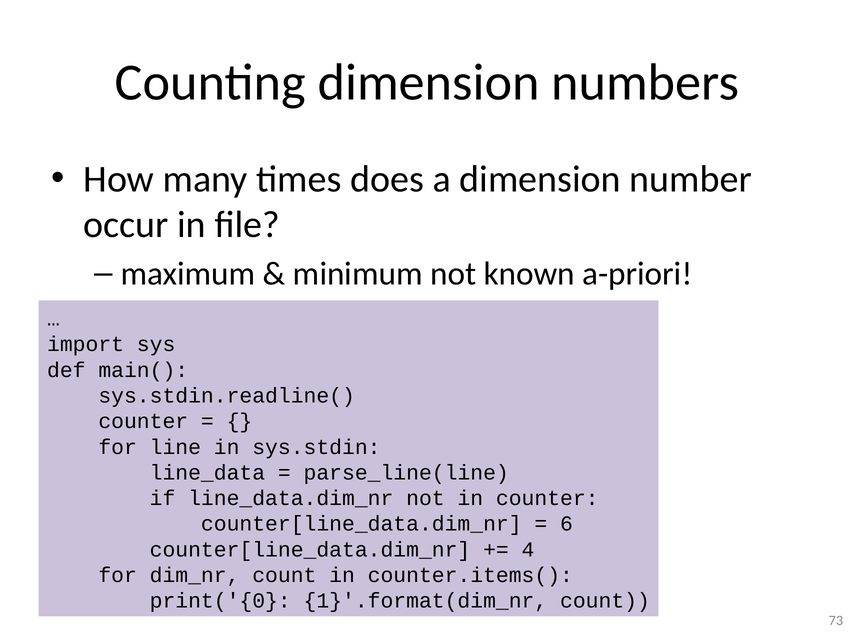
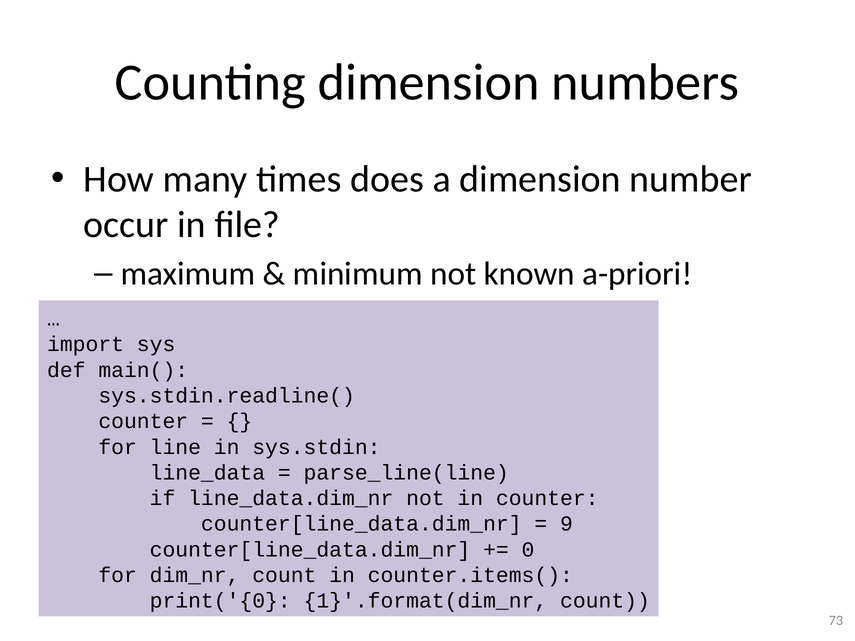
6: 6 -> 9 (567, 524)
4: 4 -> 0 (528, 550)
